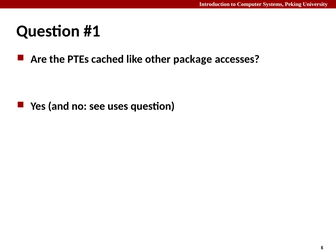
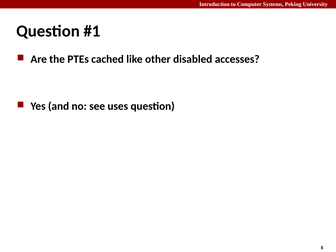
package: package -> disabled (193, 59)
